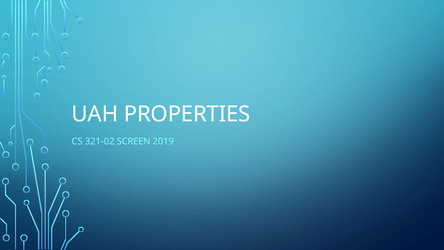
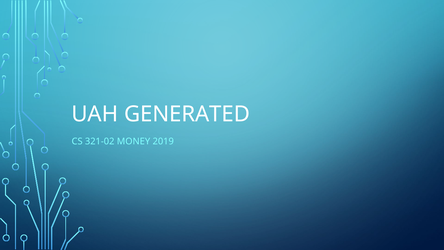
PROPERTIES: PROPERTIES -> GENERATED (187, 114)
SCREEN: SCREEN -> MONEY (134, 141)
